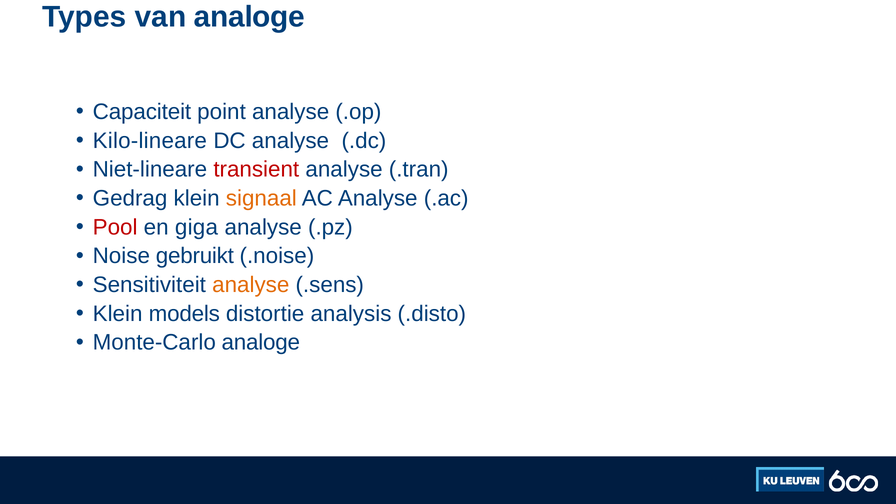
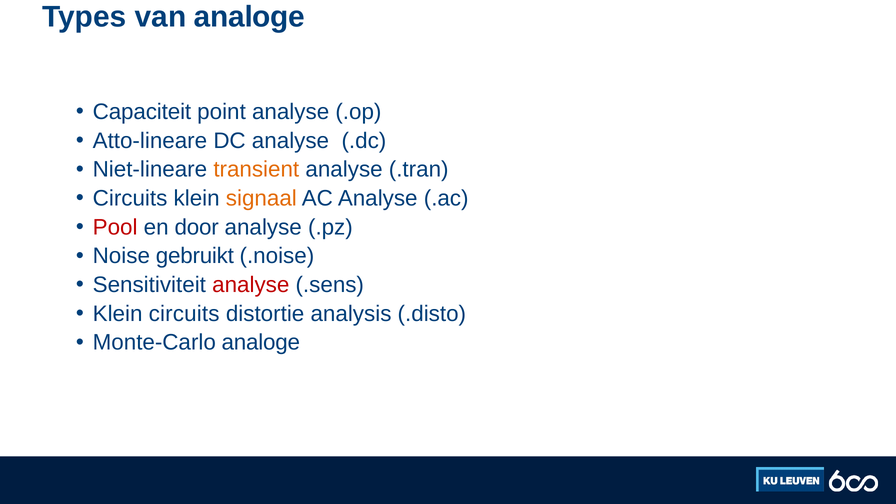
Kilo-lineare: Kilo-lineare -> Atto-lineare (150, 141)
transient colour: red -> orange (256, 170)
Gedrag: Gedrag -> Circuits (130, 198)
giga: giga -> door (197, 227)
analyse colour: orange -> red (251, 285)
Klein models: models -> circuits (184, 314)
